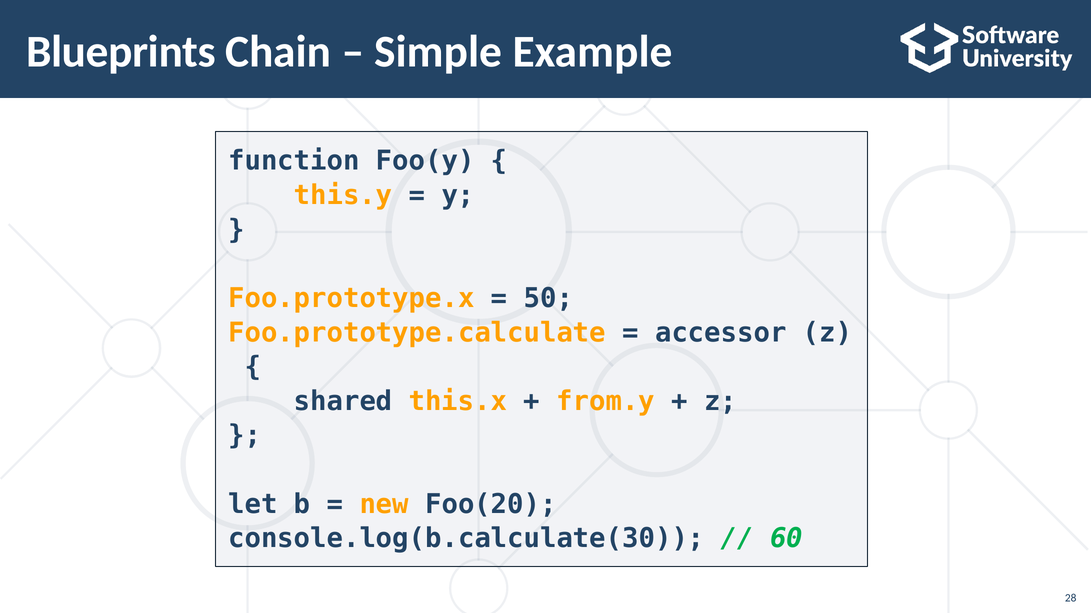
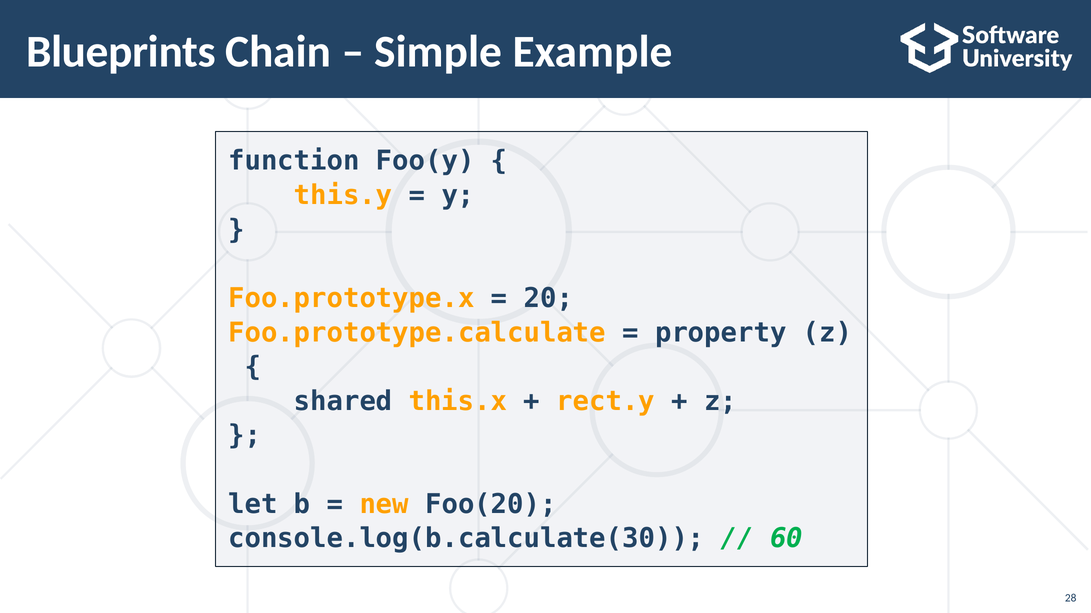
50: 50 -> 20 (548, 299)
accessor: accessor -> property (721, 333)
from.y: from.y -> rect.y (606, 402)
